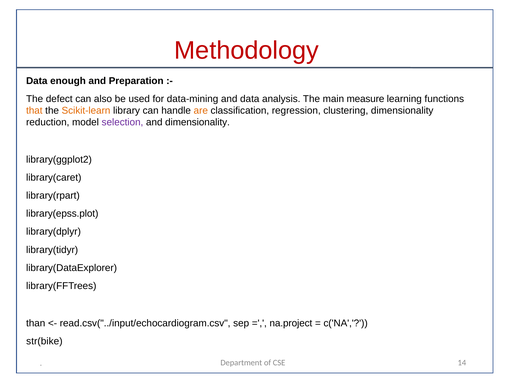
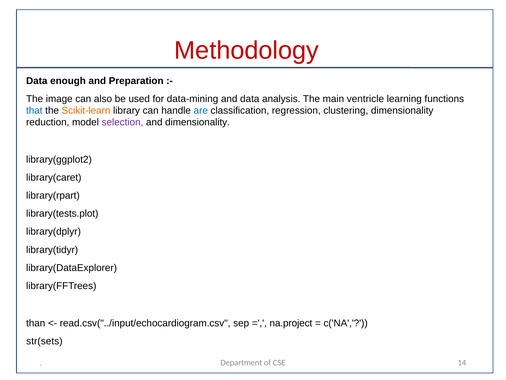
defect: defect -> image (59, 99)
measure: measure -> ventricle (365, 99)
that colour: orange -> blue (34, 110)
are colour: orange -> blue (201, 110)
library(epss.plot: library(epss.plot -> library(tests.plot (62, 213)
str(bike: str(bike -> str(sets (44, 341)
